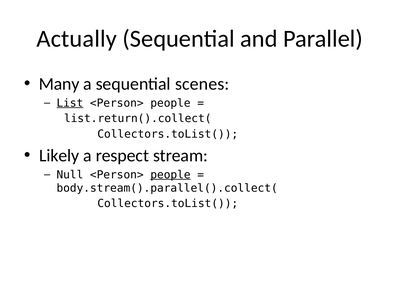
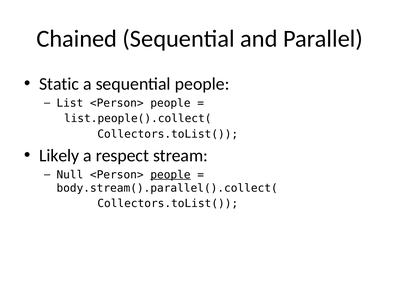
Actually: Actually -> Chained (77, 39)
Many: Many -> Static (59, 84)
sequential scenes: scenes -> people (202, 84)
List underline: present -> none (70, 103)
list.return().collect(: list.return().collect( -> list.people().collect( (138, 119)
